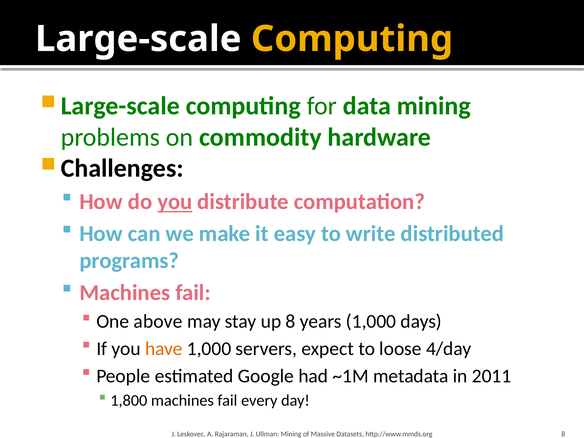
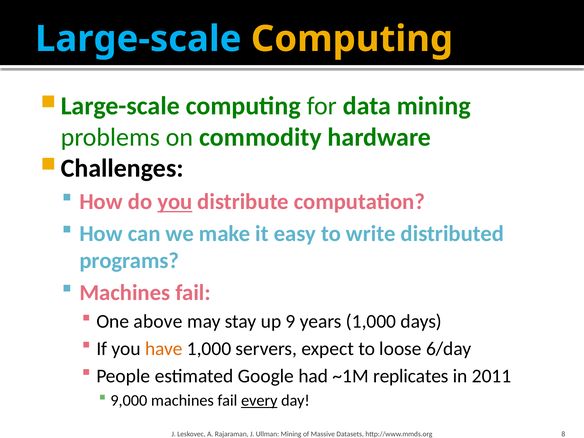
Large-scale colour: white -> light blue (138, 39)
up 8: 8 -> 9 (291, 321)
4/day: 4/day -> 6/day (449, 349)
metadata: metadata -> replicates (411, 376)
1,800: 1,800 -> 9,000 (129, 400)
every underline: none -> present (259, 400)
